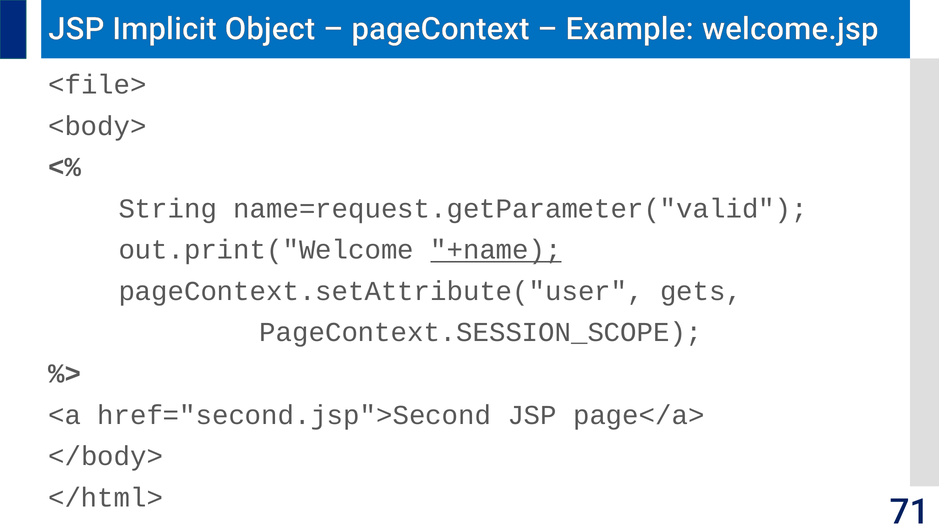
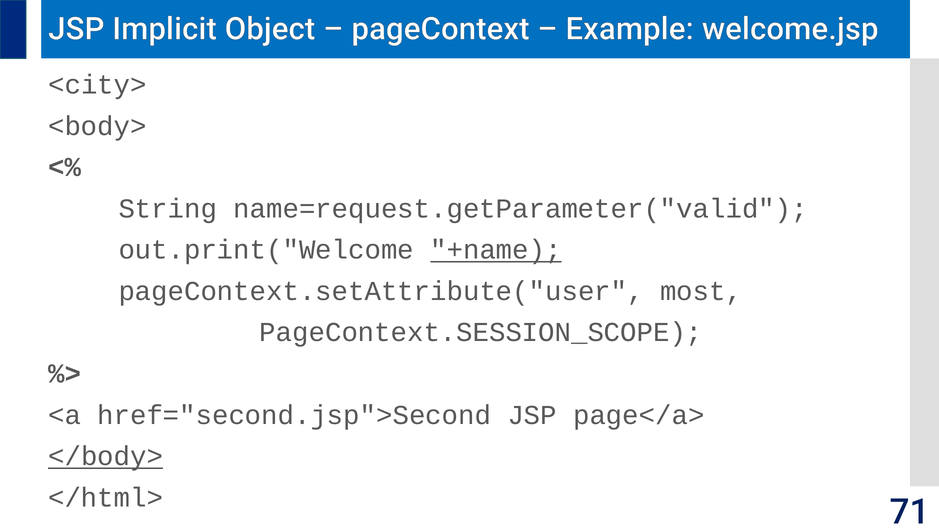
<file>: <file> -> <city> (97, 85)
gets: gets -> most (701, 291)
</body> underline: none -> present (106, 457)
